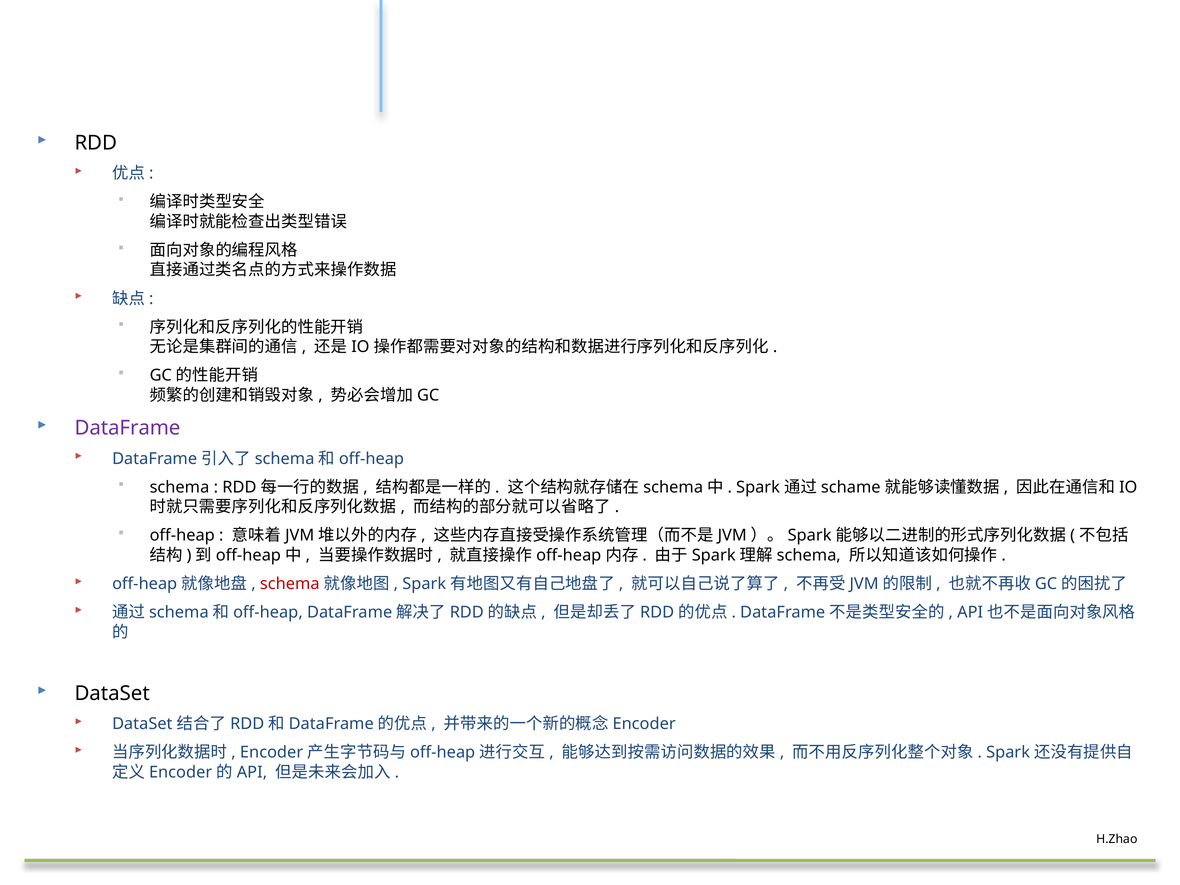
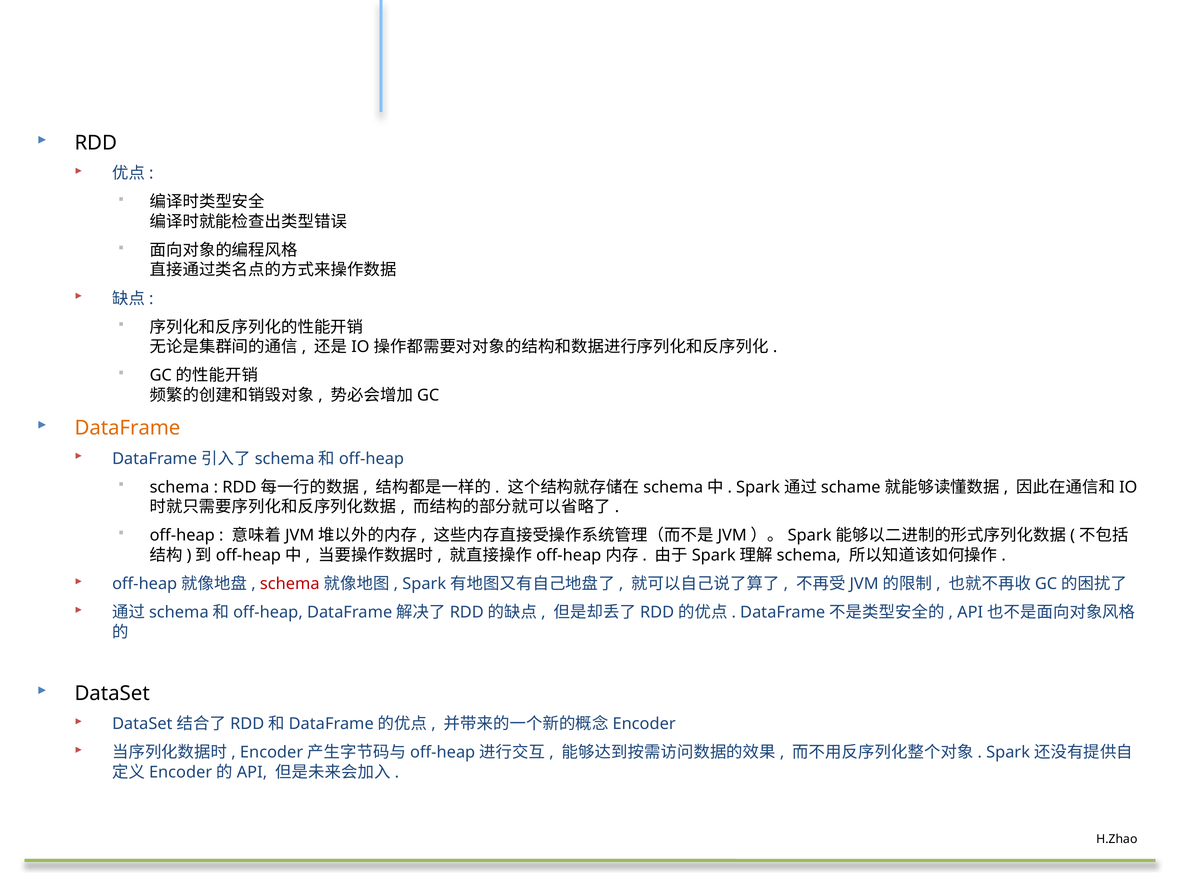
DataFrame colour: purple -> orange (127, 428)
